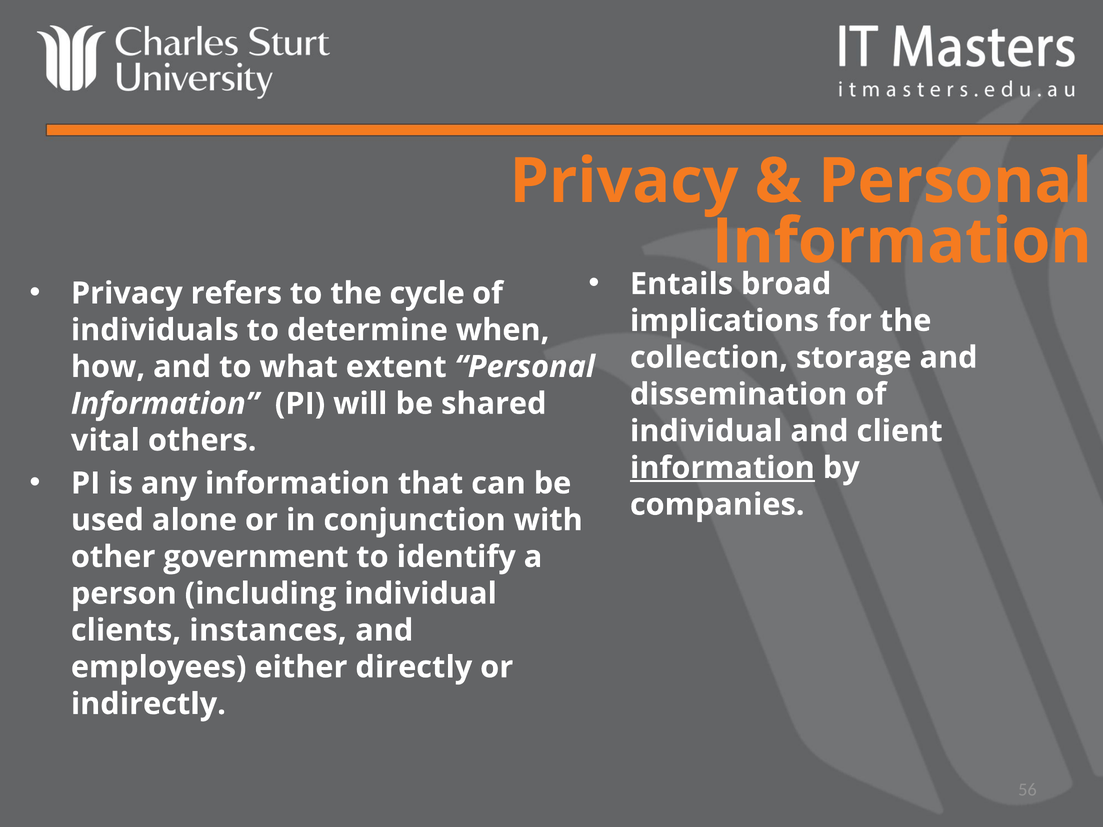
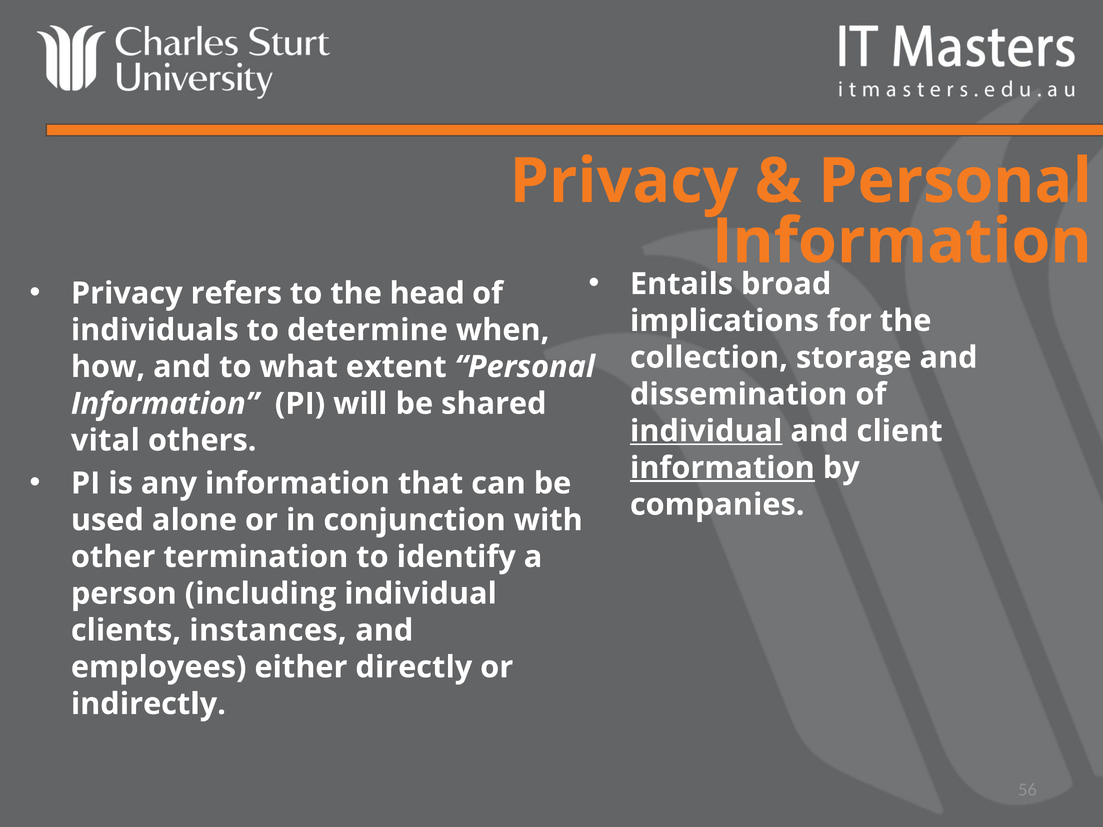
cycle: cycle -> head (427, 293)
individual underline: none -> present (706, 431)
government: government -> termination (256, 557)
